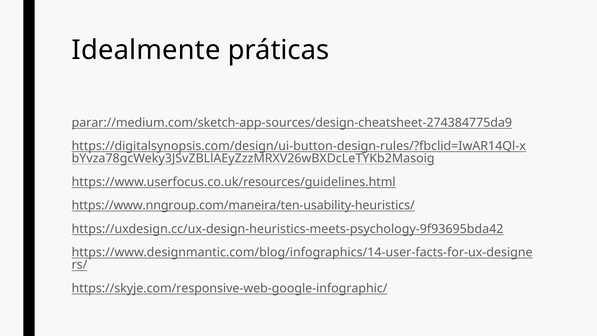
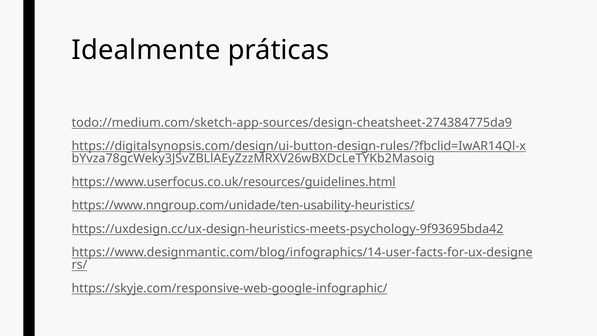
parar://medium.com/sketch-app-sources/design-cheatsheet-274384775da9: parar://medium.com/sketch-app-sources/design-cheatsheet-274384775da9 -> todo://medium.com/sketch-app-sources/design-cheatsheet-274384775da9 (292, 123)
https://www.nngroup.com/maneira/ten-usability-heuristics/: https://www.nngroup.com/maneira/ten-usability-heuristics/ -> https://www.nngroup.com/unidade/ten-usability-heuristics/ (243, 205)
